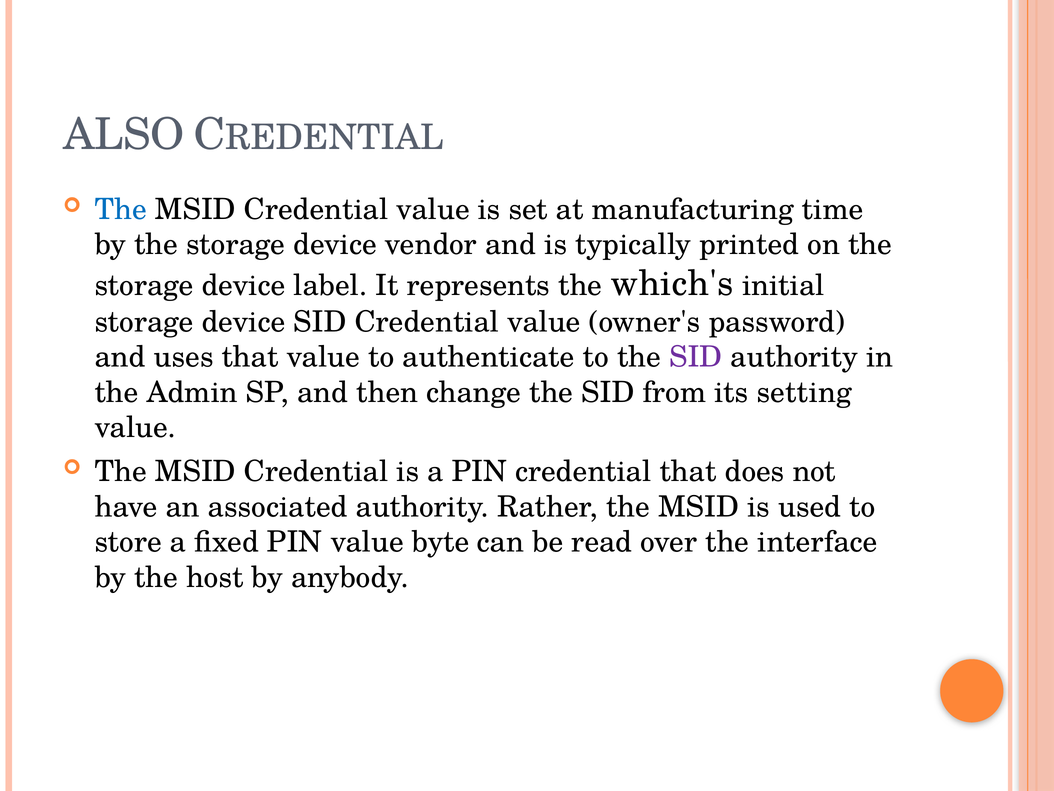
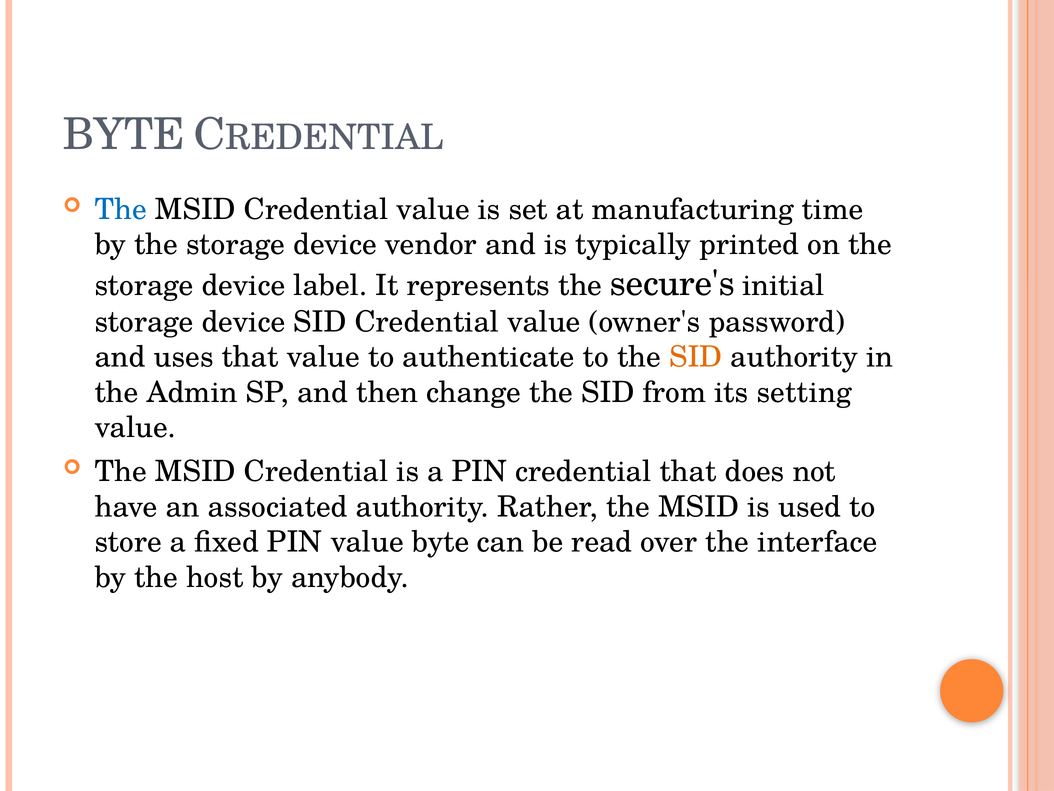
ALSO: ALSO -> BYTE (124, 135)
which's: which's -> secure's (672, 284)
SID colour: purple -> orange (696, 357)
